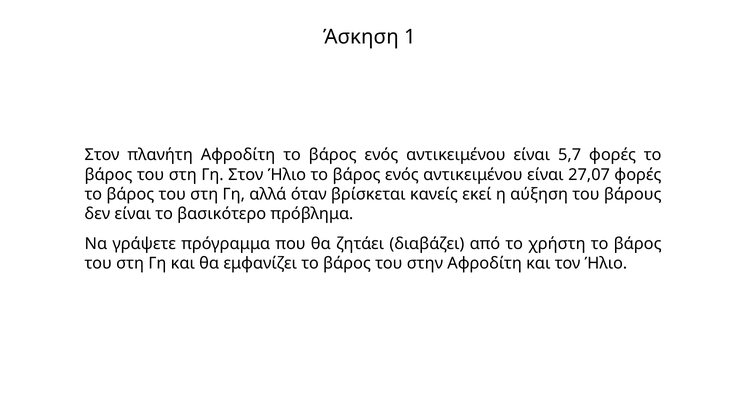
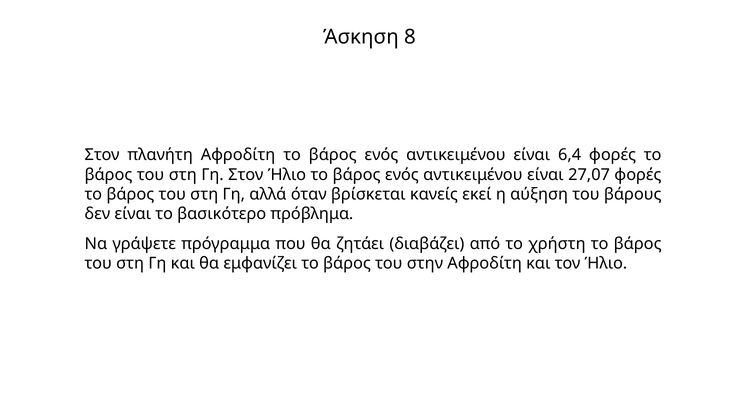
1: 1 -> 8 (410, 37)
5,7: 5,7 -> 6,4 (570, 155)
